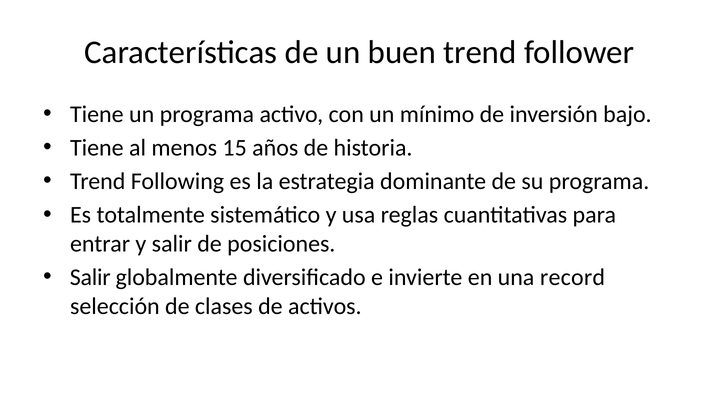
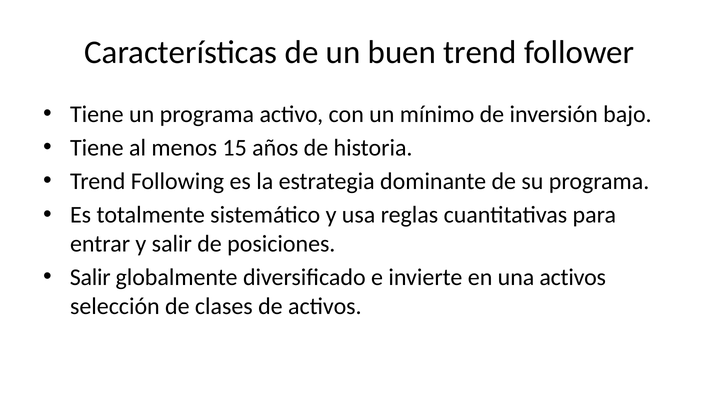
una record: record -> activos (573, 277)
